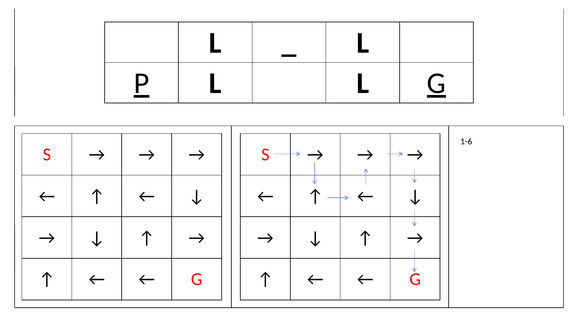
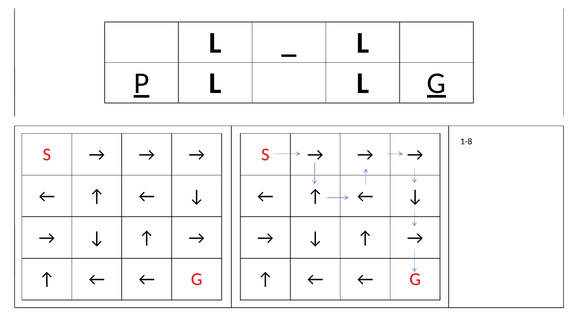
1-6: 1-6 -> 1-8 (466, 142)
